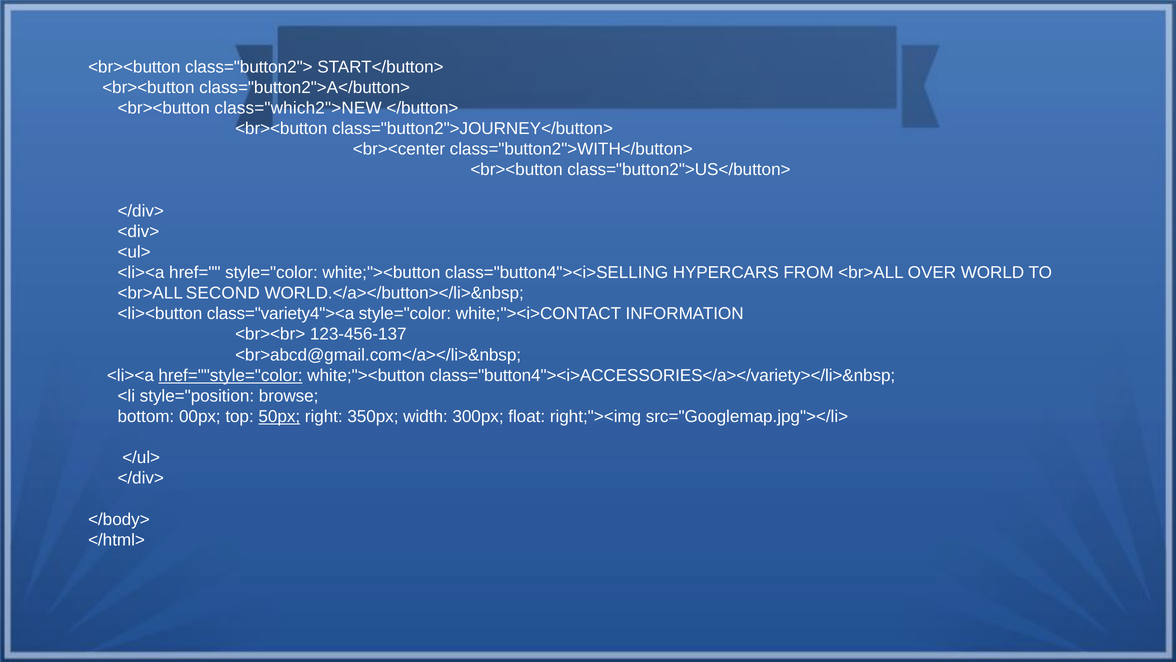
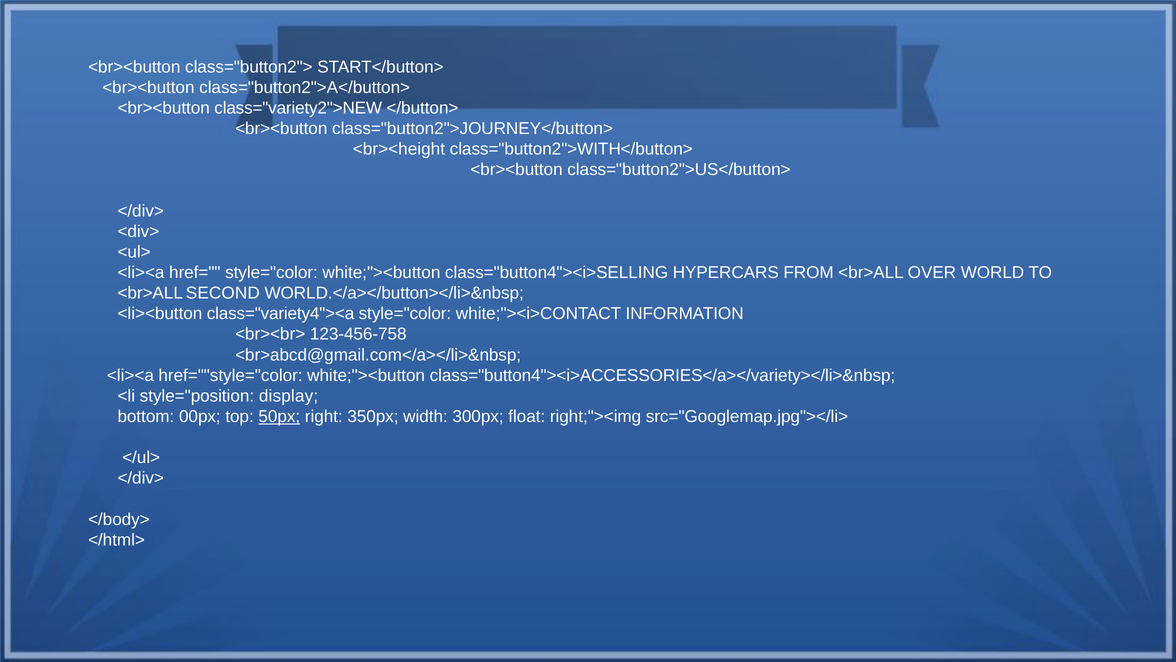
class="which2">NEW: class="which2">NEW -> class="variety2">NEW (298, 108)
<br><center: <br><center -> <br><height (399, 149)
123-456-137: 123-456-137 -> 123-456-758 (358, 334)
href=""style="color underline: present -> none (231, 375)
browse: browse -> display (289, 396)
